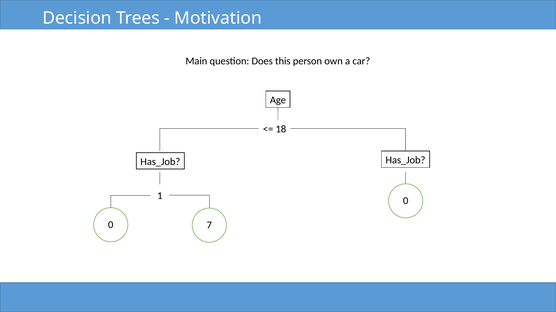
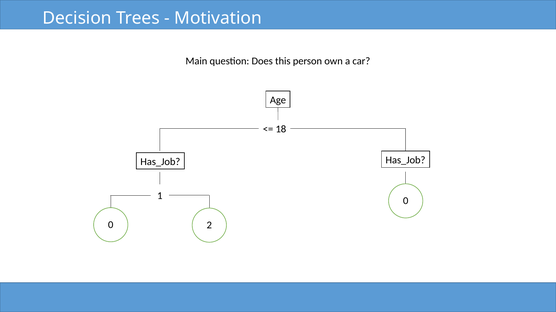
7: 7 -> 2 (209, 226)
